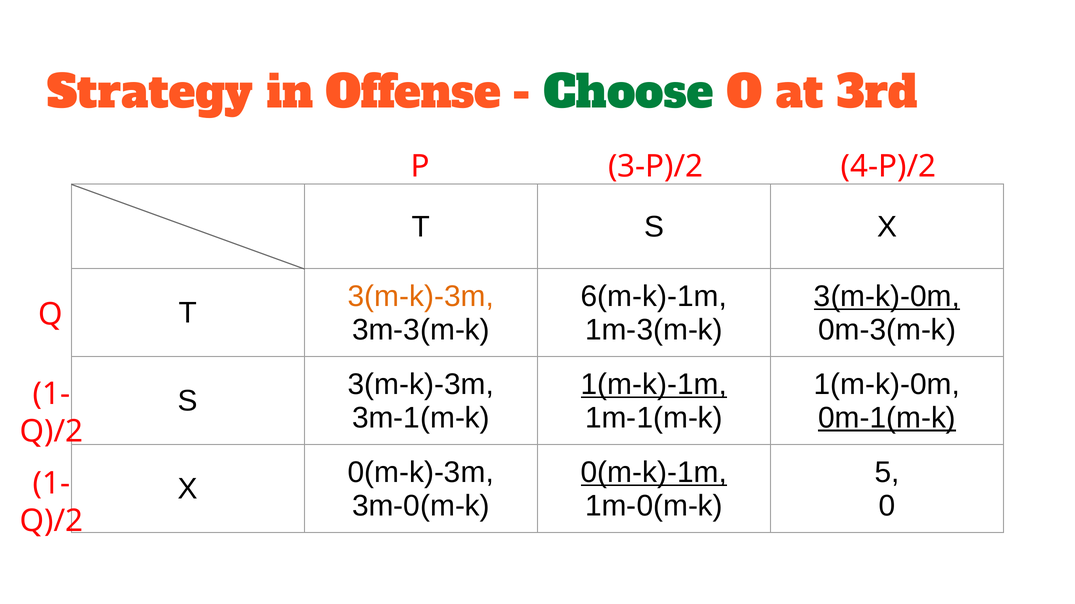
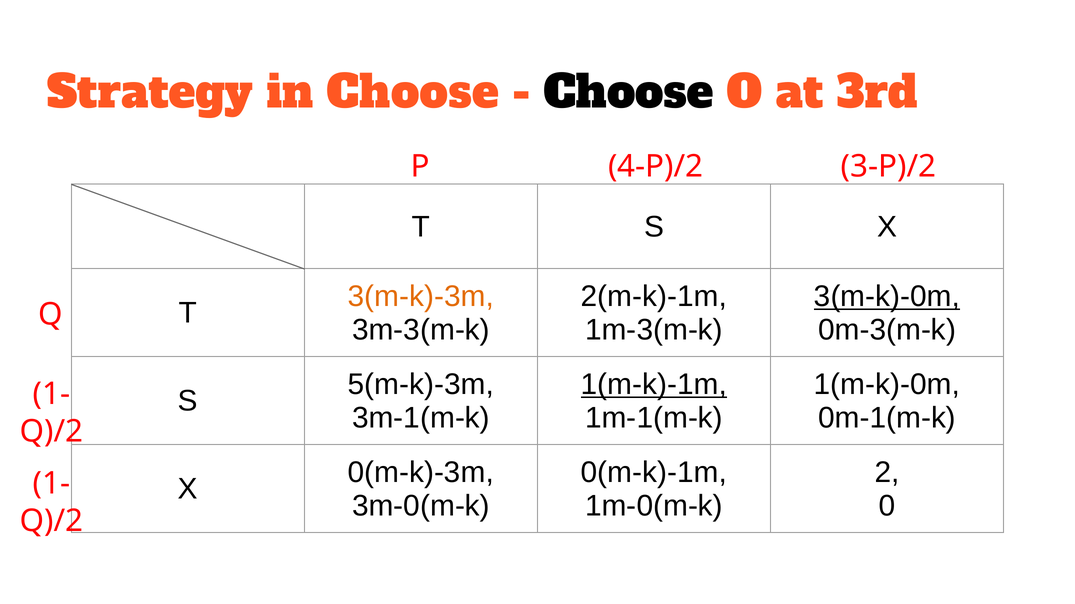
in Offense: Offense -> Choose (413, 93)
Choose colour: green -> black (628, 93)
3-P)/2: 3-P)/2 -> 4-P)/2 (656, 166)
4-P)/2: 4-P)/2 -> 3-P)/2 (889, 166)
6(m-k)-1m: 6(m-k)-1m -> 2(m-k)-1m (654, 297)
3(m-k)-3m: 3(m-k)-3m -> 5(m-k)-3m (421, 385)
0m-1(m-k underline: present -> none (887, 418)
0(m-k)-1m underline: present -> none (654, 473)
5: 5 -> 2 (887, 473)
